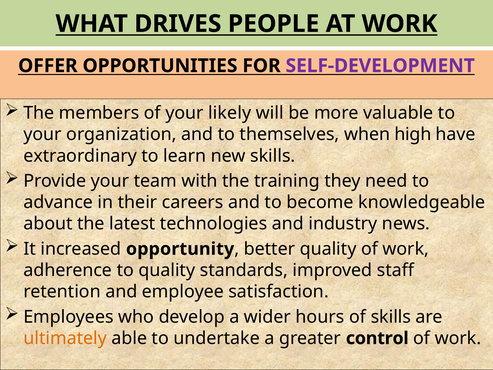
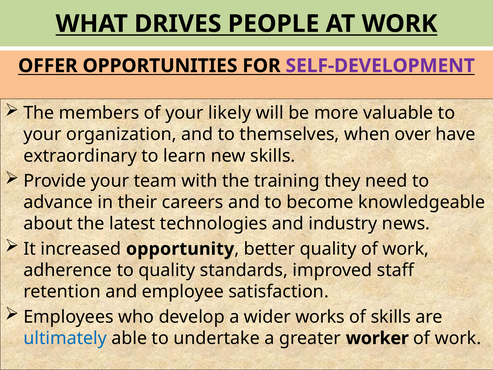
high: high -> over (413, 134)
hours: hours -> works (320, 317)
ultimately colour: orange -> blue (65, 338)
control: control -> worker (377, 338)
